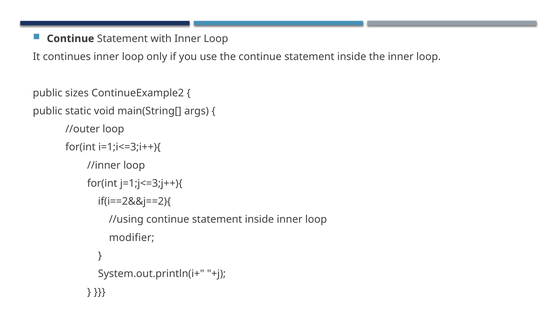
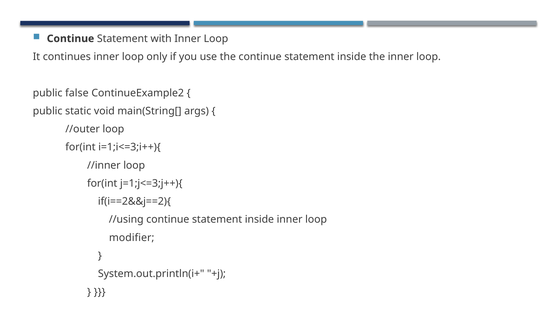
sizes: sizes -> false (77, 93)
